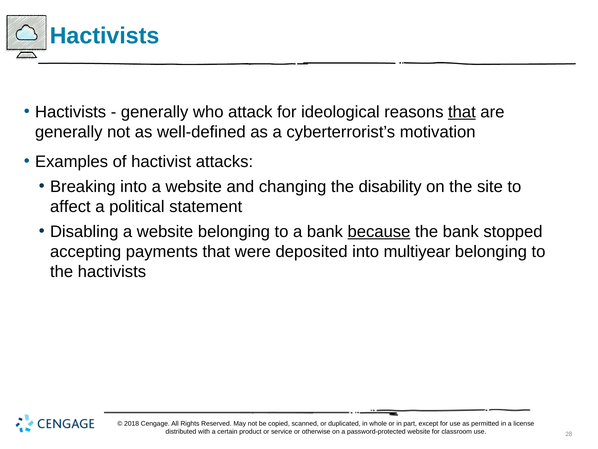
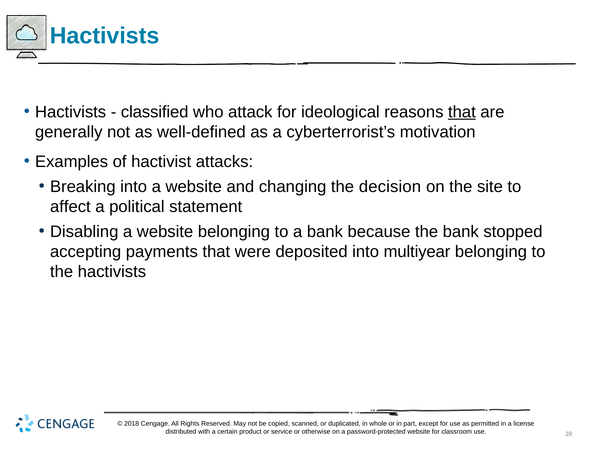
generally: generally -> classified (155, 112)
disability: disability -> decision (390, 187)
because underline: present -> none (379, 231)
